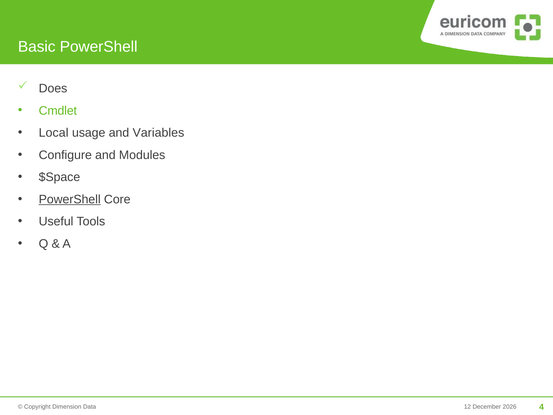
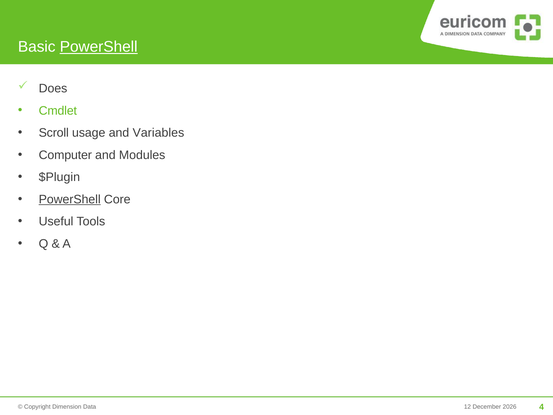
PowerShell underline: none -> present (99, 47)
Local: Local -> Scroll (54, 133)
Configure: Configure -> Computer (65, 155)
$Space: $Space -> $Plugin (59, 177)
